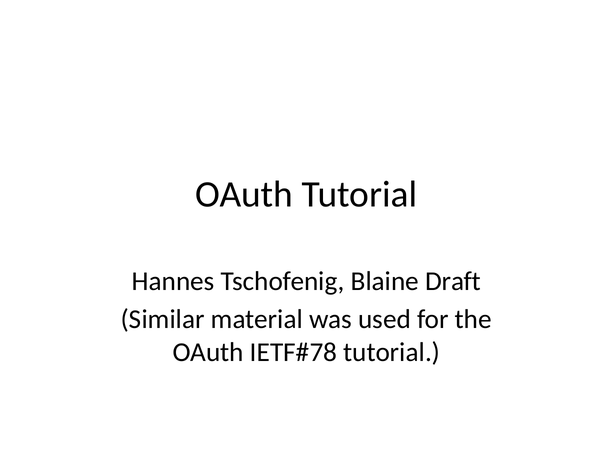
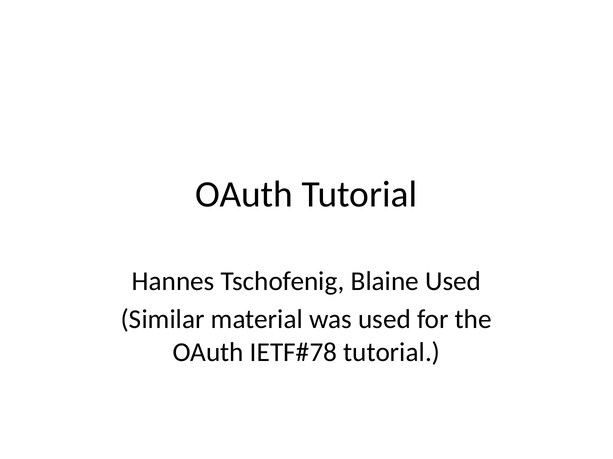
Blaine Draft: Draft -> Used (453, 282)
